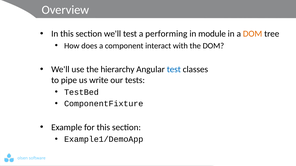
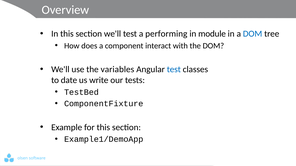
DOM colour: orange -> blue (253, 34)
hierarchy: hierarchy -> variables (117, 70)
pipe: pipe -> date (69, 80)
